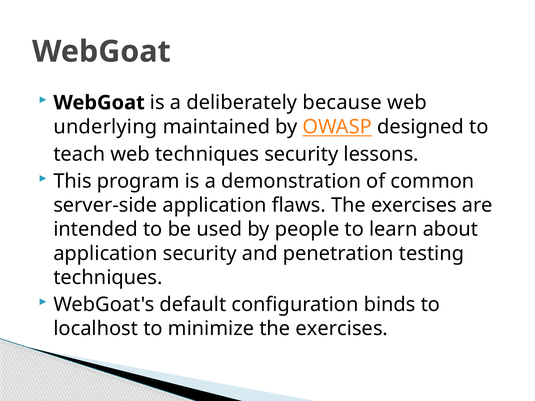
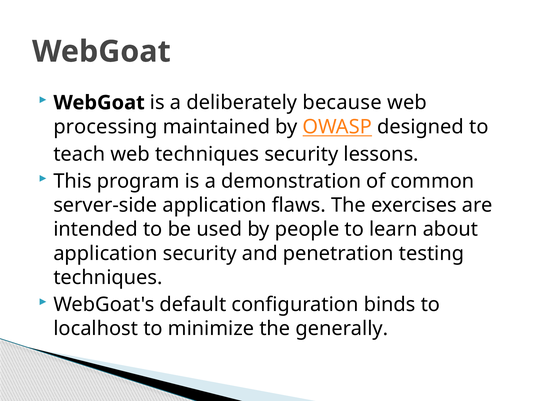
underlying: underlying -> processing (105, 127)
minimize the exercises: exercises -> generally (342, 329)
